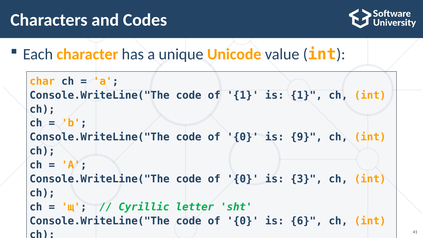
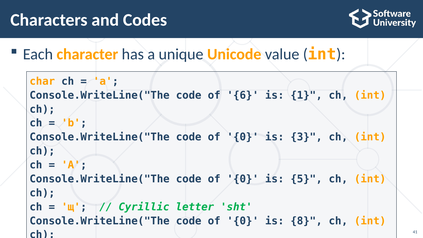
of 1: 1 -> 6 (243, 95)
9: 9 -> 3 (306, 137)
3: 3 -> 5 (306, 179)
6: 6 -> 8 (306, 221)
